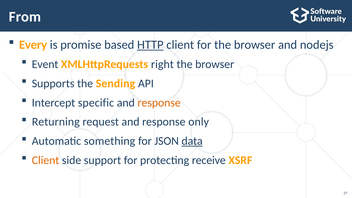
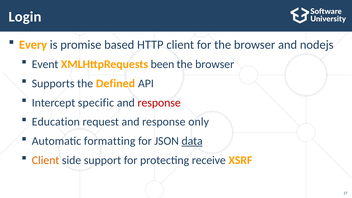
From: From -> Login (25, 17)
HTTP underline: present -> none (150, 45)
right: right -> been (162, 64)
Sending: Sending -> Defined (116, 83)
response colour: orange -> red (159, 103)
Returning: Returning -> Education (56, 122)
something: something -> formatting (110, 141)
